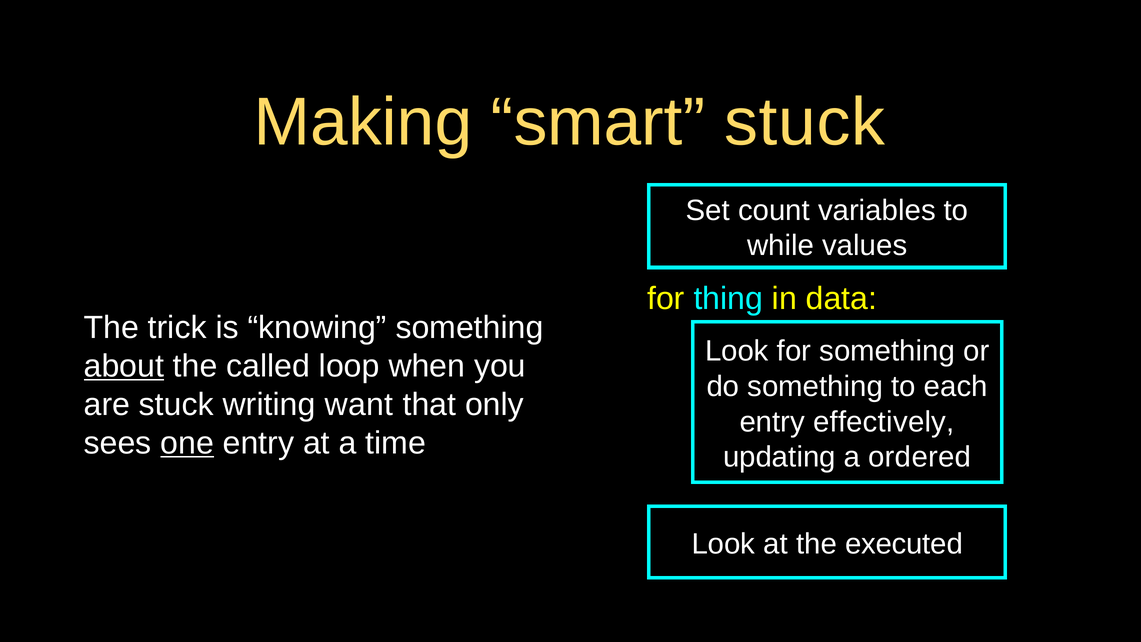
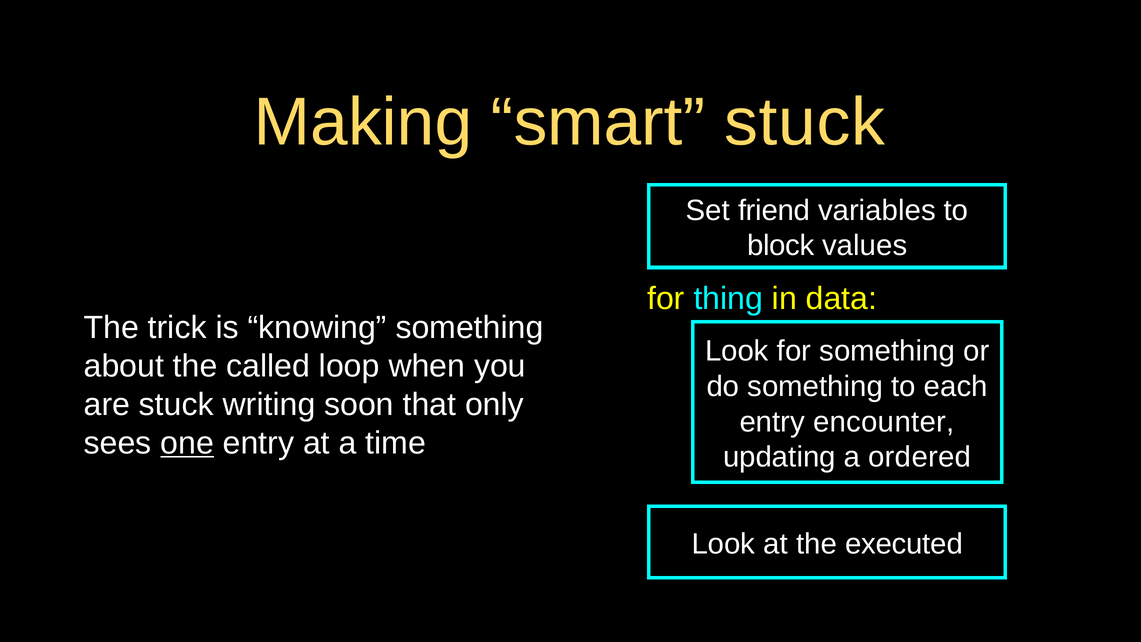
count: count -> friend (774, 210)
while: while -> block (781, 246)
about underline: present -> none (124, 366)
want: want -> soon (359, 404)
effectively: effectively -> encounter (884, 422)
